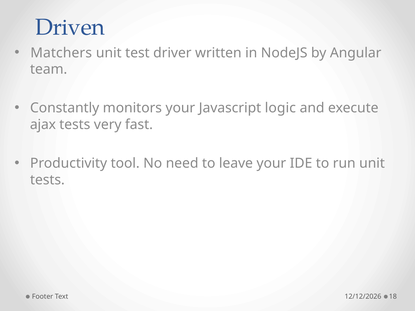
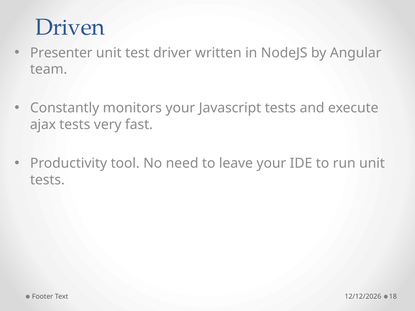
Matchers: Matchers -> Presenter (61, 53)
Javascript logic: logic -> tests (280, 108)
